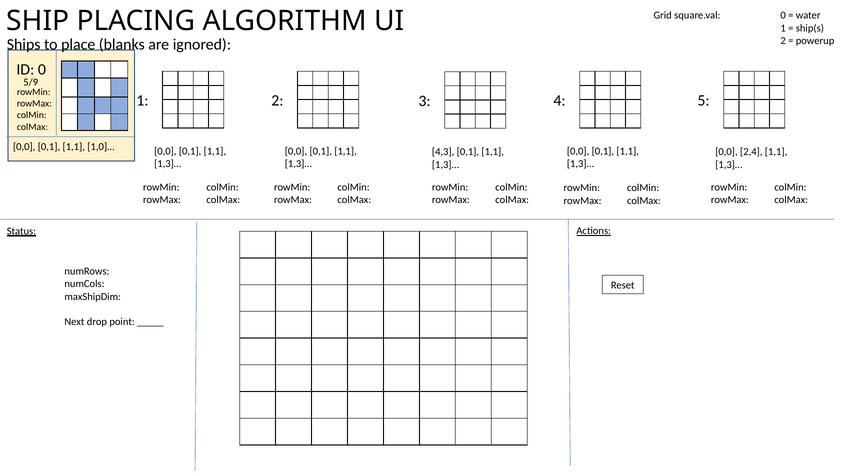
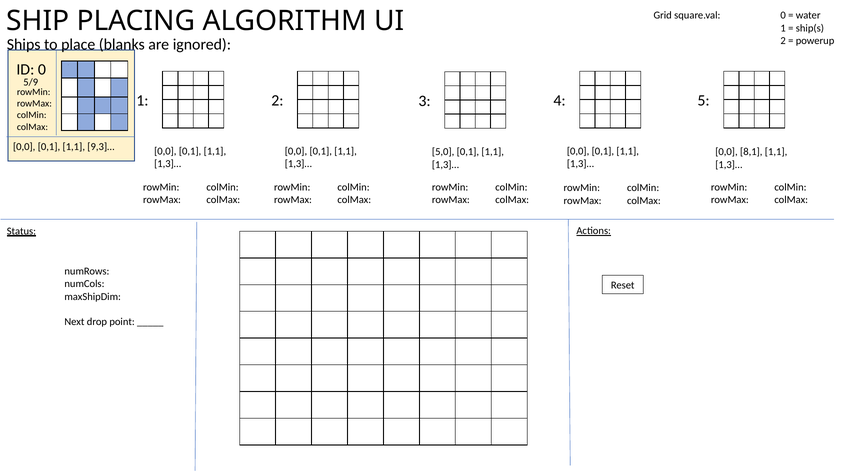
1,0]…: 1,0]… -> 9,3]… (101, 147)
4,3: 4,3 -> 5,0 (443, 152)
2,4: 2,4 -> 8,1 (751, 152)
